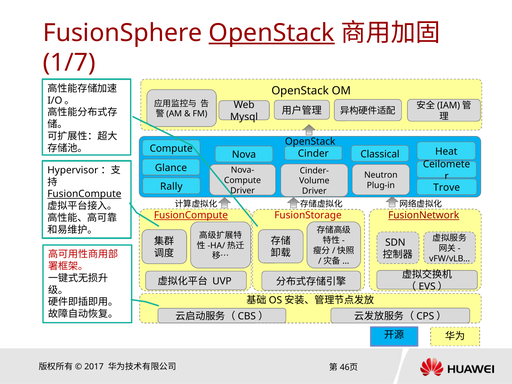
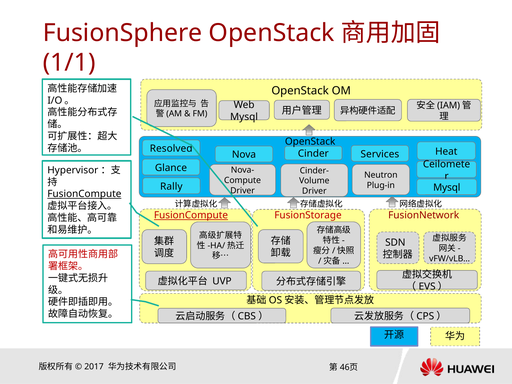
OpenStack underline: present -> none (272, 33)
1/7: 1/7 -> 1/1 (69, 63)
Compute: Compute -> Resolved (171, 149)
Classical: Classical -> Services (380, 154)
Trove: Trove -> Mysql (447, 187)
FusionNetwork underline: present -> none (424, 215)
